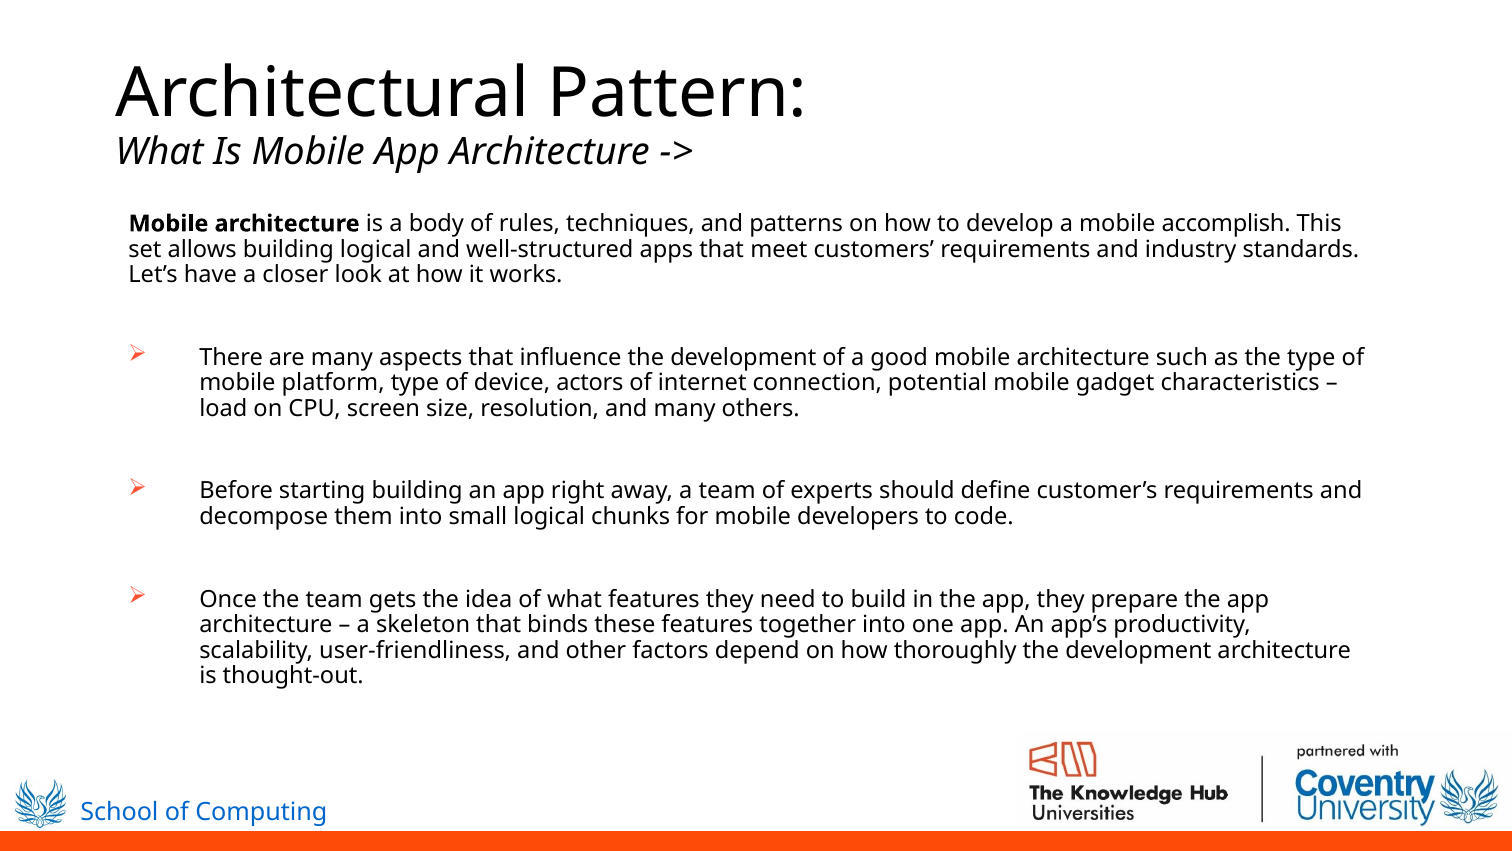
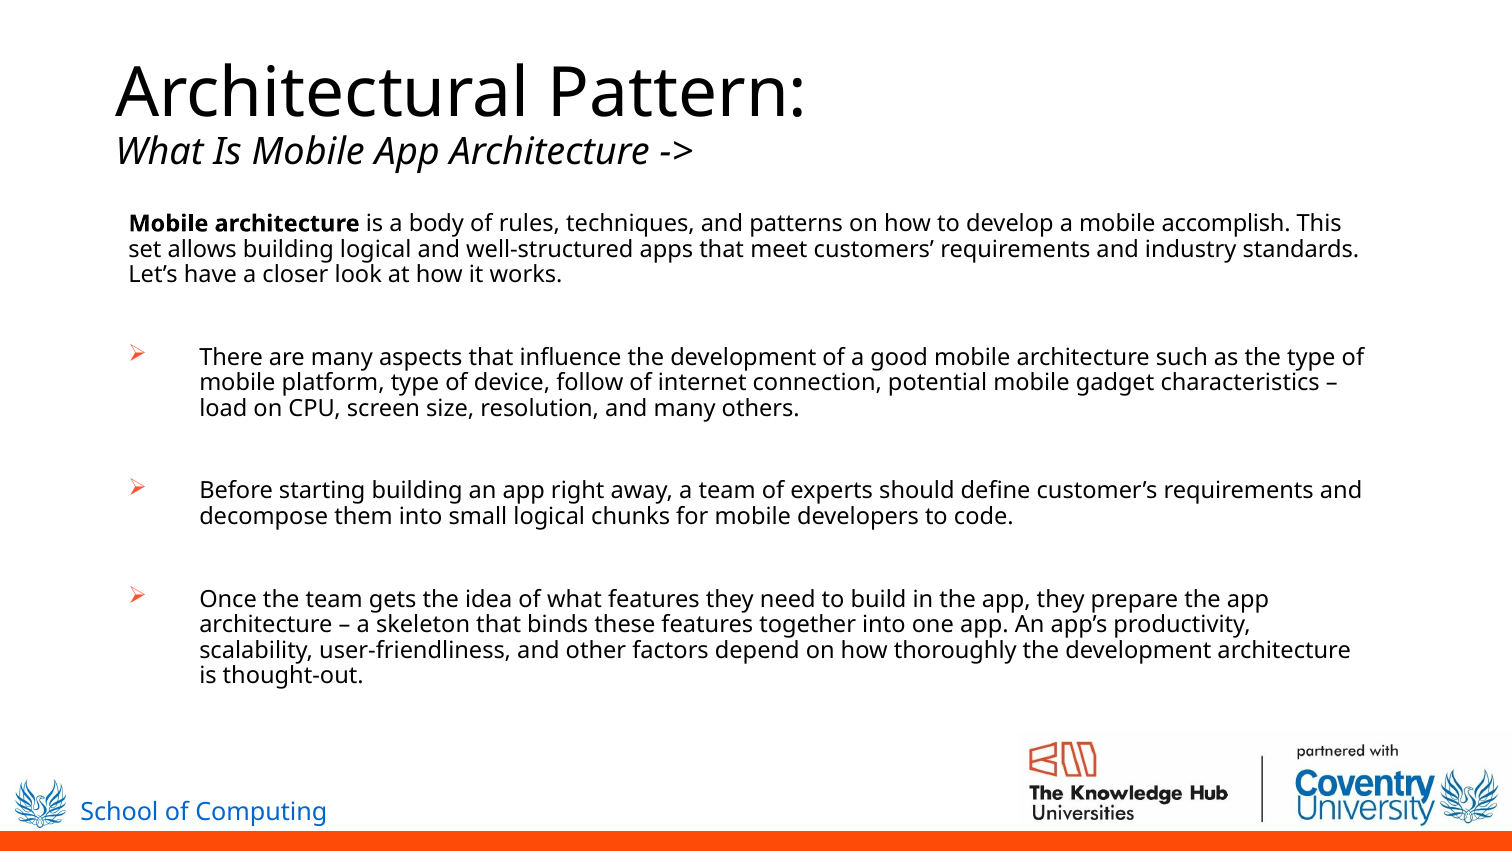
actors: actors -> follow (590, 383)
